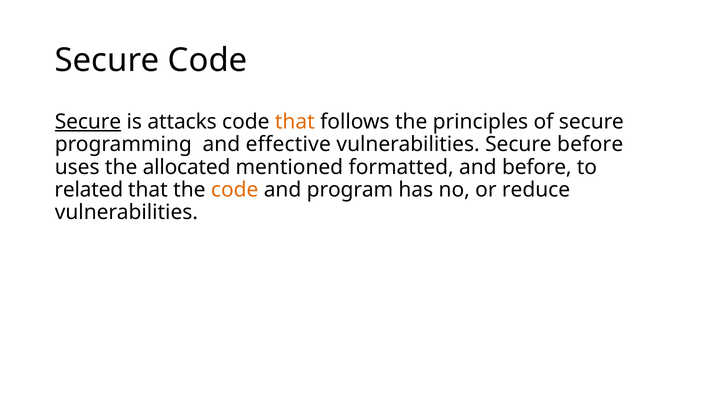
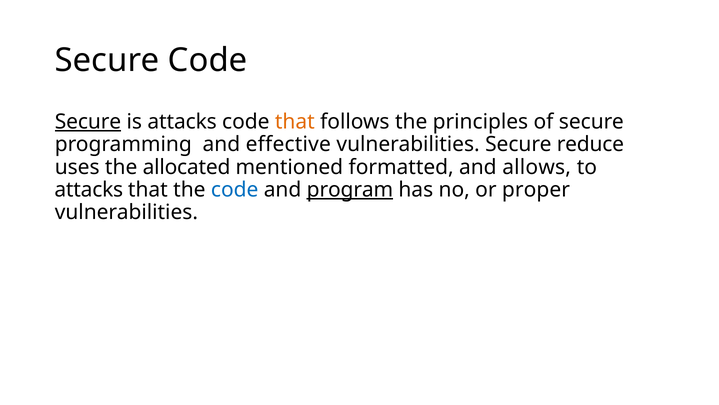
Secure before: before -> reduce (590, 144)
and before: before -> allows (537, 167)
related: related -> attacks (89, 190)
code colour: orange -> blue (235, 190)
program underline: none -> present (350, 190)
reduce: reduce -> proper (536, 190)
